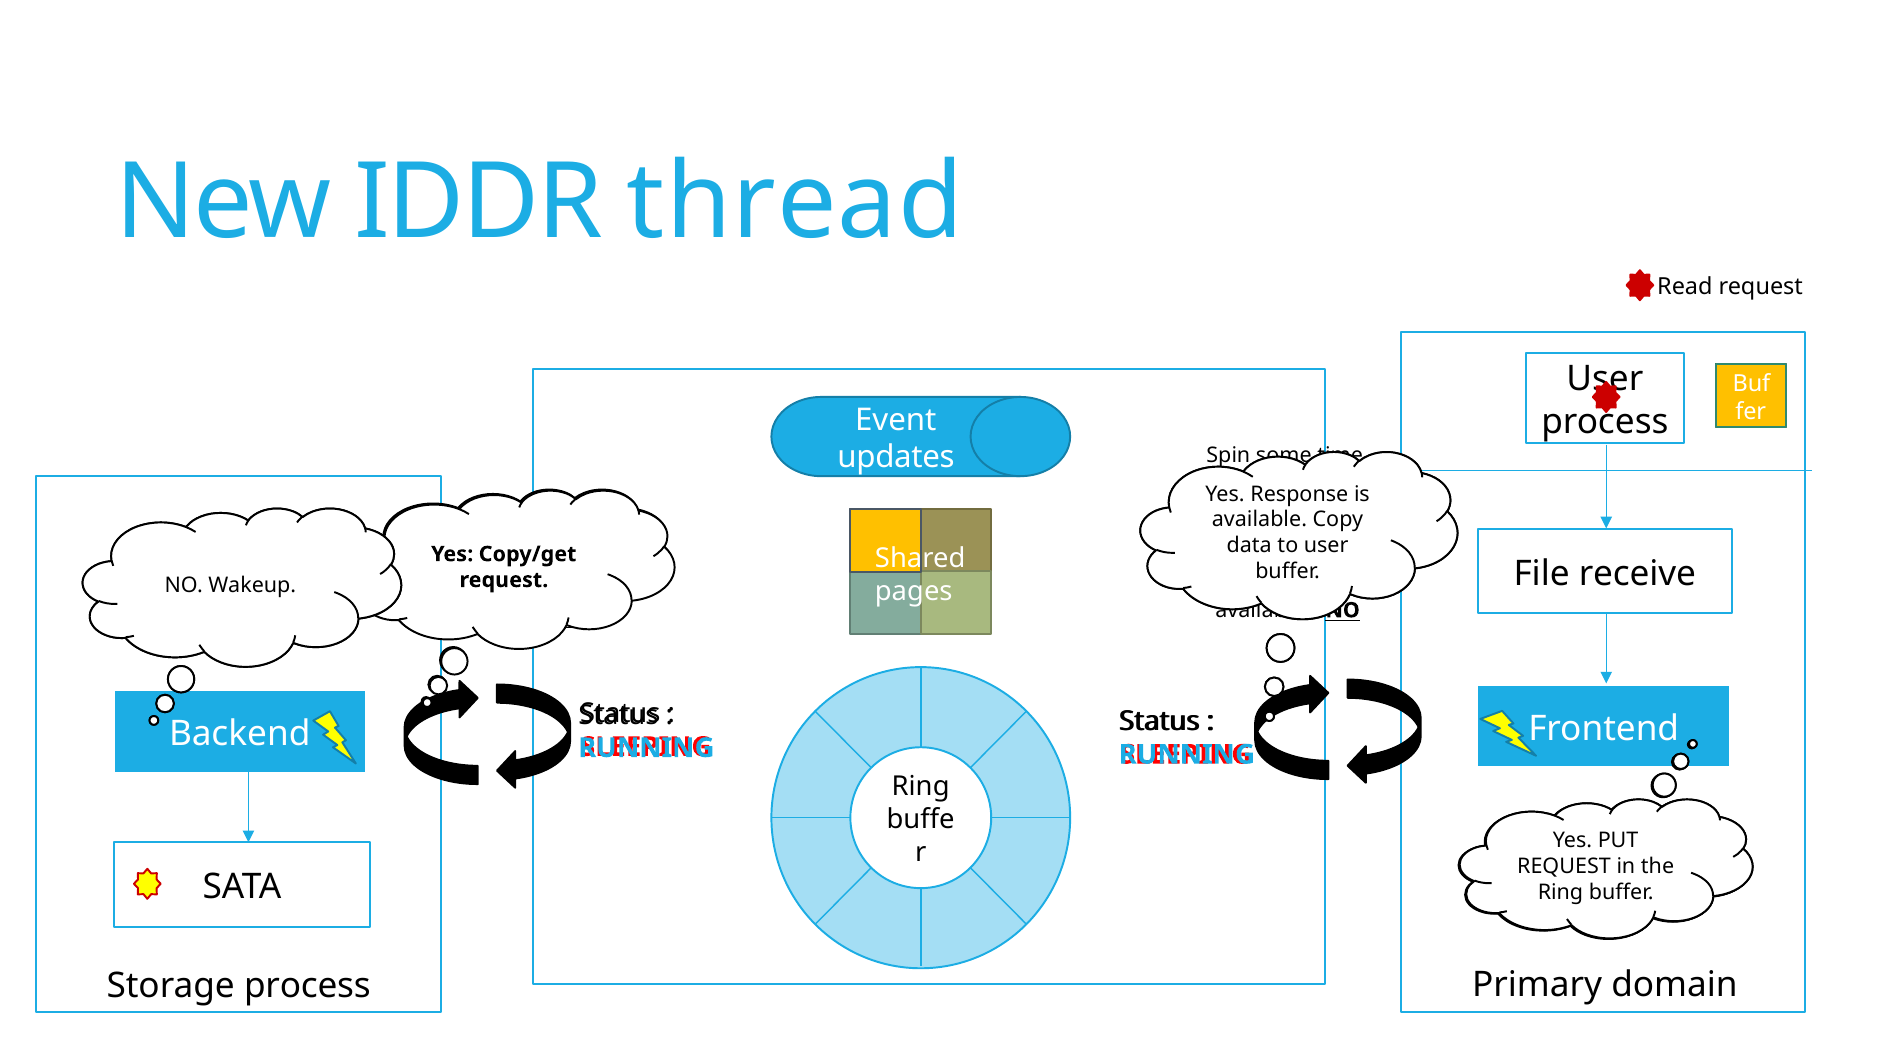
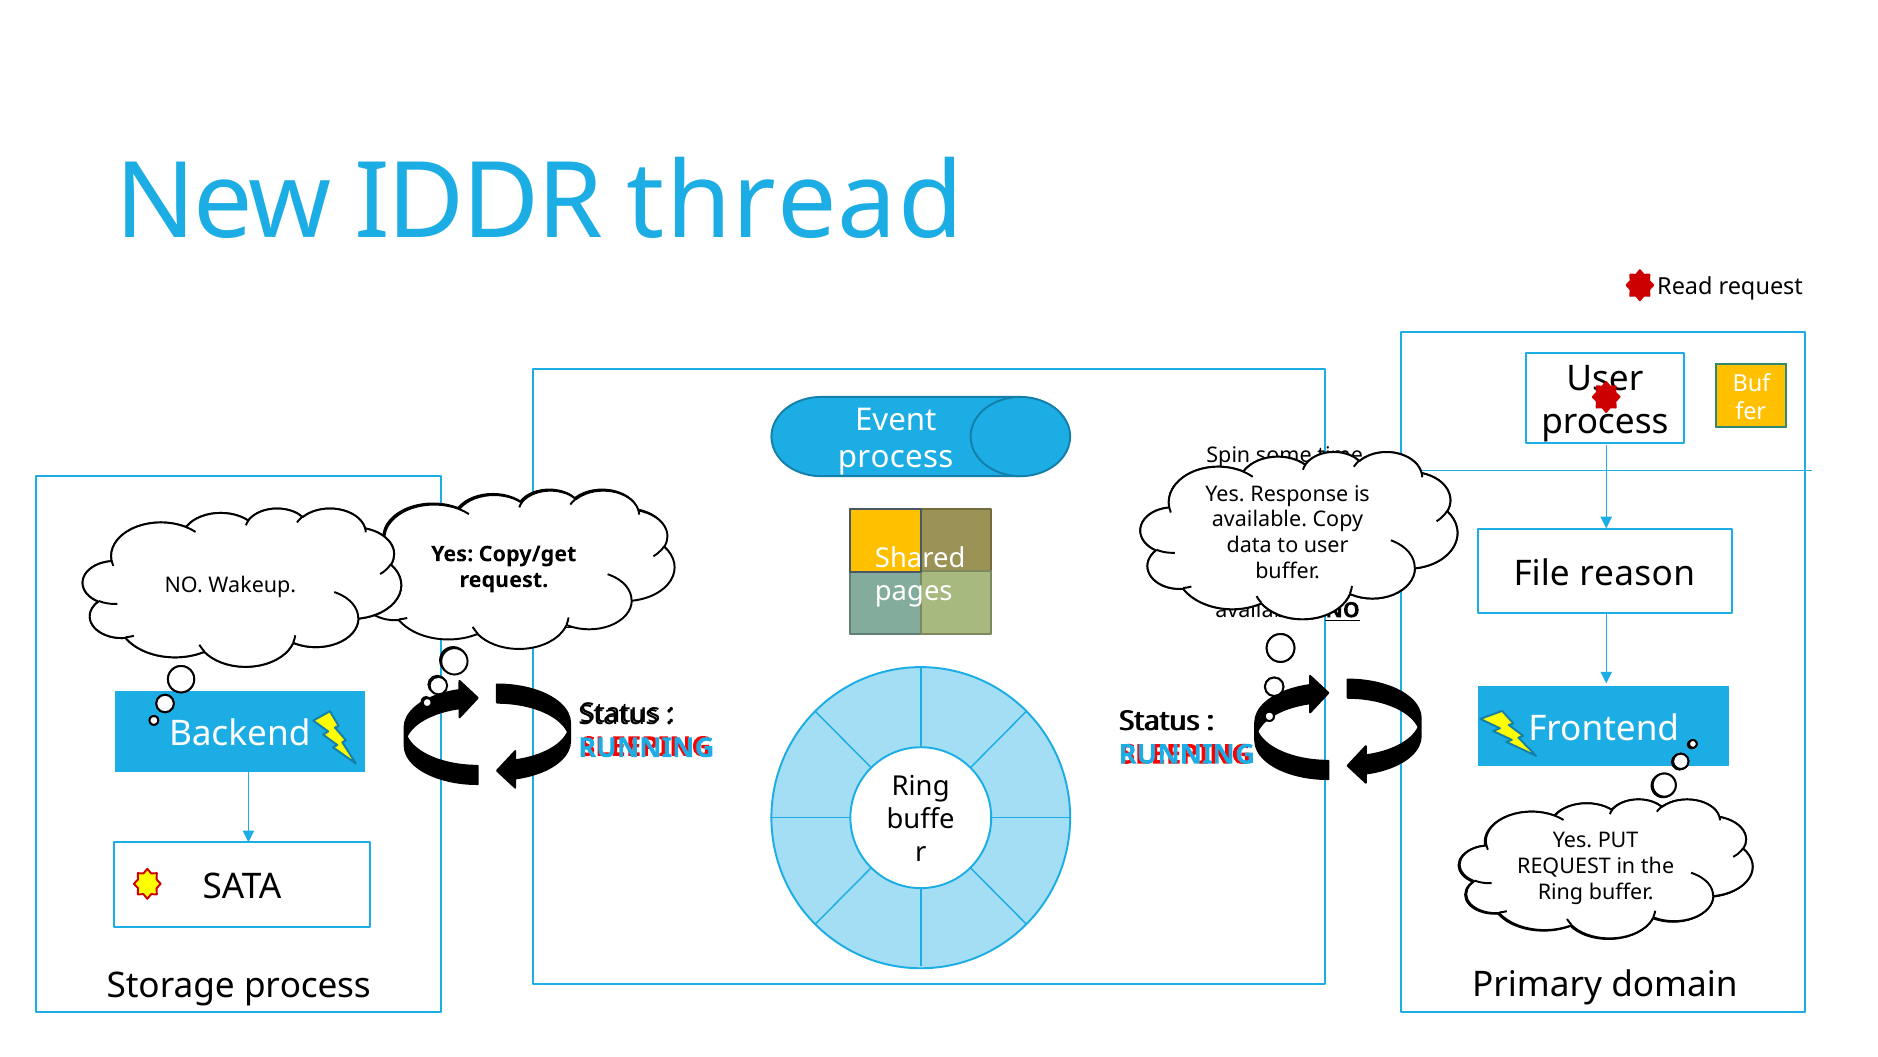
updates: updates -> process (896, 457)
receive: receive -> reason (1637, 573)
